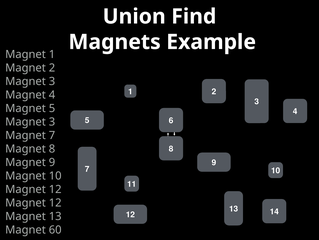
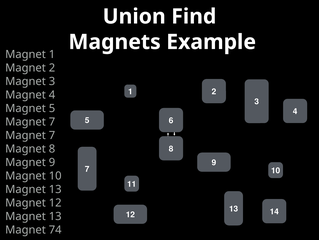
3: 3 -> 7 (52, 121)
12: 12 -> 13 (55, 189)
60: 60 -> 74 (55, 229)
